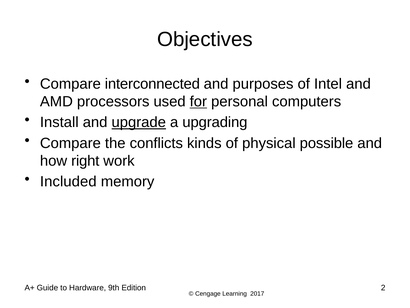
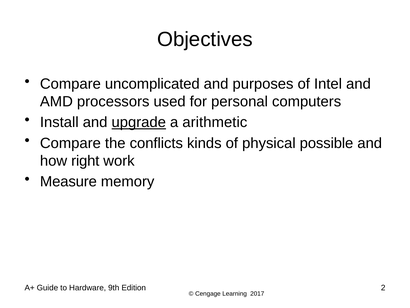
interconnected: interconnected -> uncomplicated (152, 84)
for underline: present -> none (198, 101)
upgrading: upgrading -> arithmetic (215, 122)
Included: Included -> Measure (68, 181)
